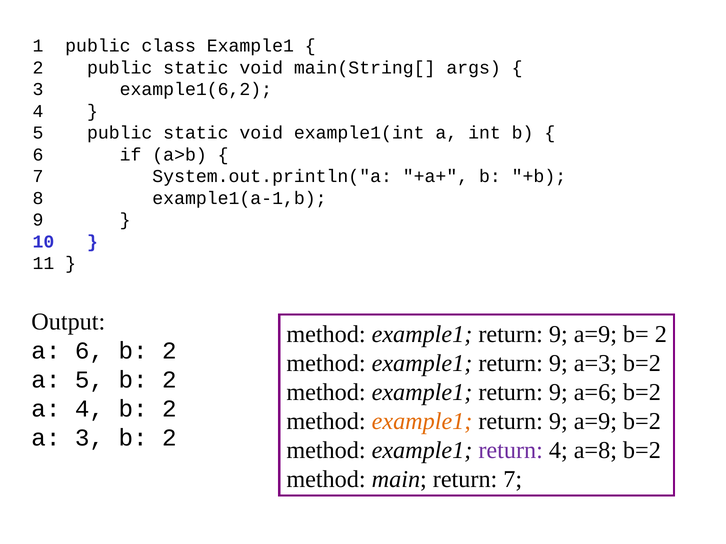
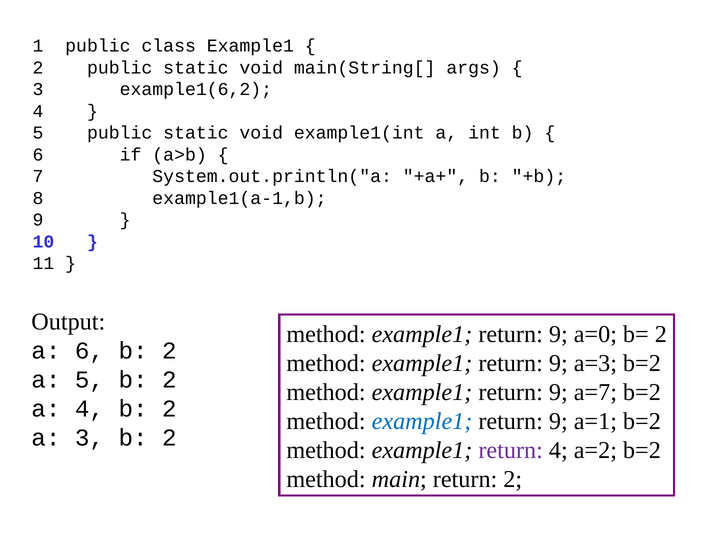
a=9: a=9 -> a=0 (595, 334)
a=6: a=6 -> a=7 (595, 392)
example1 colour: orange -> blue (422, 421)
a=9: a=9 -> a=1 (595, 421)
a=8: a=8 -> a=2 (595, 451)
return 7: 7 -> 2 (513, 480)
